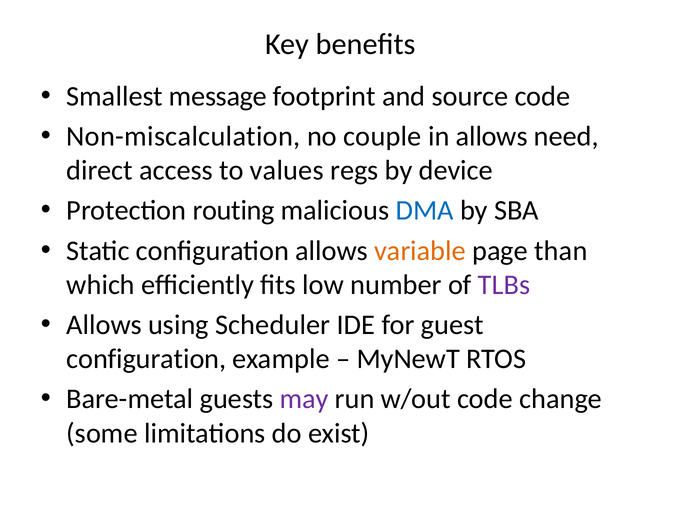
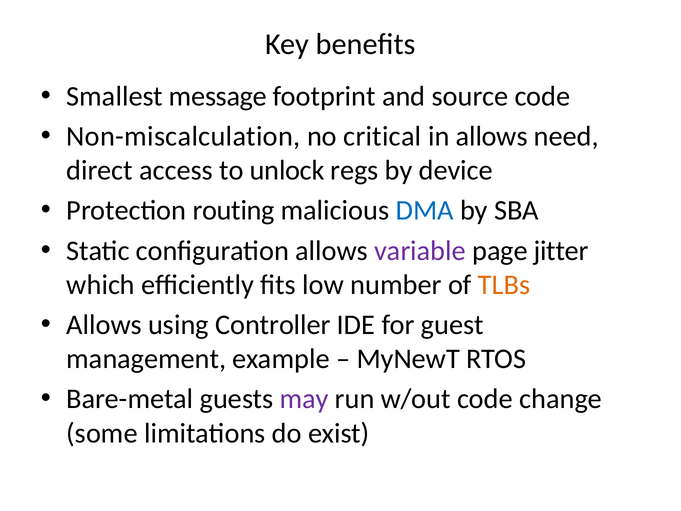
couple: couple -> critical (382, 136)
values: values -> unlock (287, 170)
variable colour: orange -> purple (420, 251)
than: than -> jitter (561, 251)
TLBs colour: purple -> orange (504, 285)
Scheduler: Scheduler -> Controller (273, 325)
configuration: configuration -> management (146, 359)
